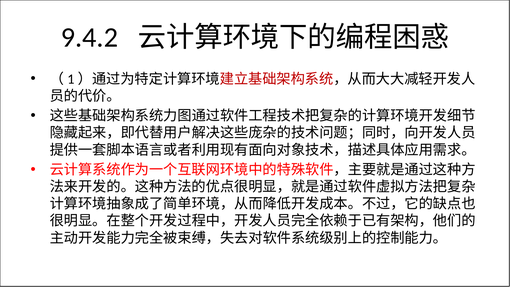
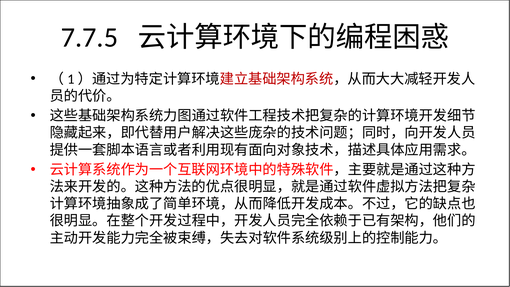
9.4.2: 9.4.2 -> 7.7.5 (89, 37)
